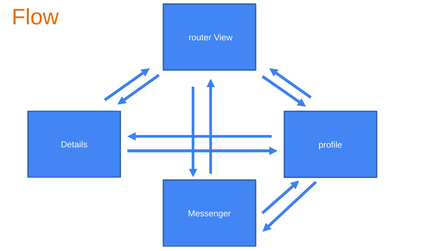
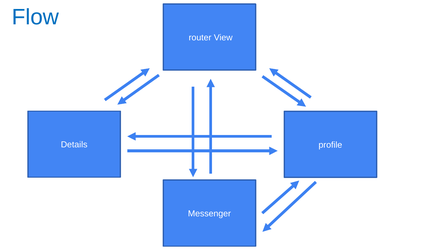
Flow colour: orange -> blue (36, 17)
